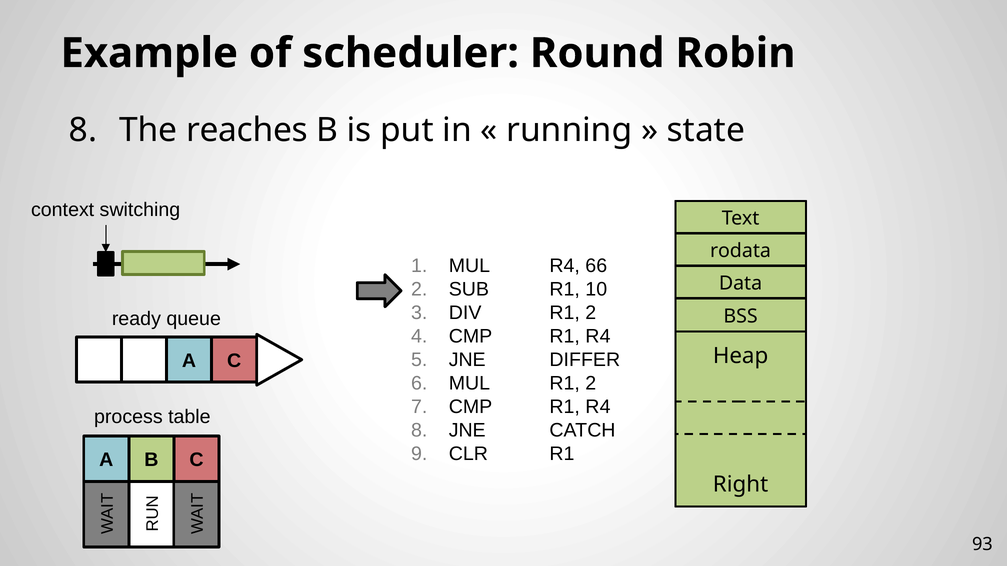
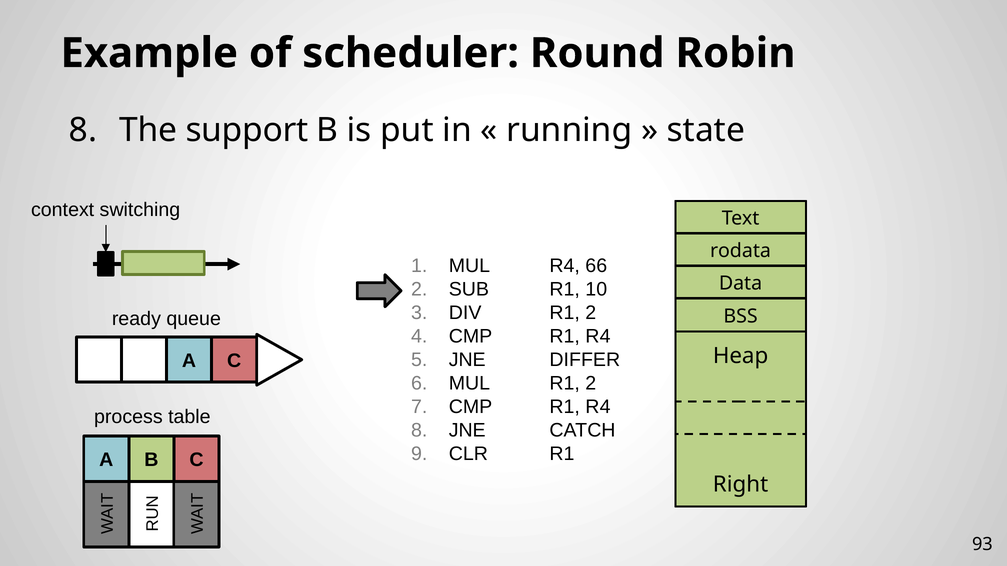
reaches: reaches -> support (247, 130)
